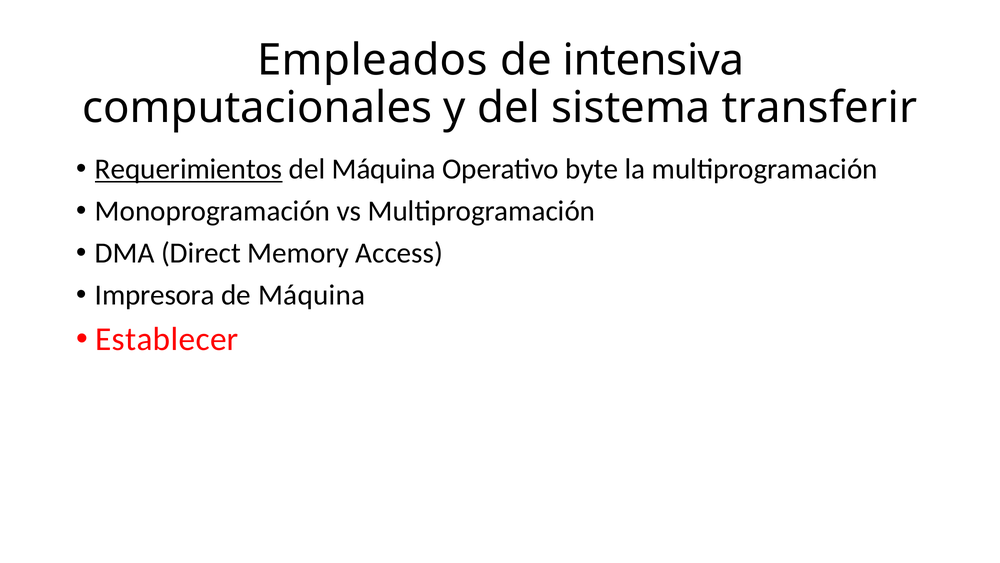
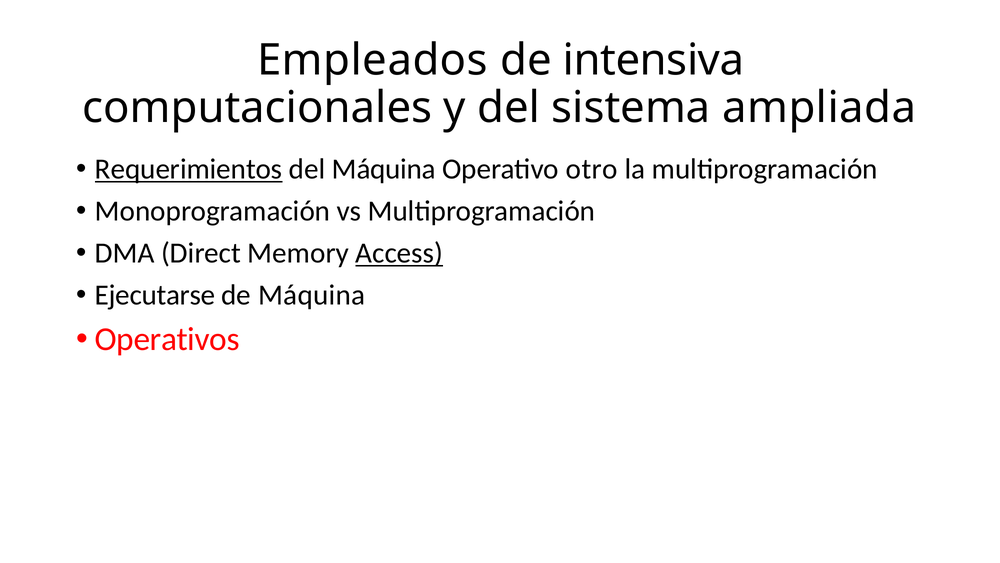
transferir: transferir -> ampliada (819, 108)
byte: byte -> otro (592, 169)
Access underline: none -> present (399, 253)
Impresora: Impresora -> Ejecutarse (155, 295)
Establecer: Establecer -> Operativos (167, 339)
